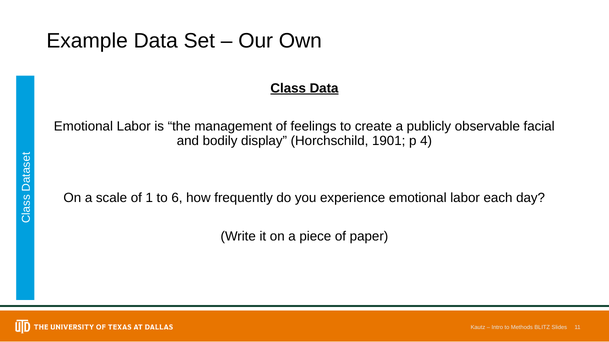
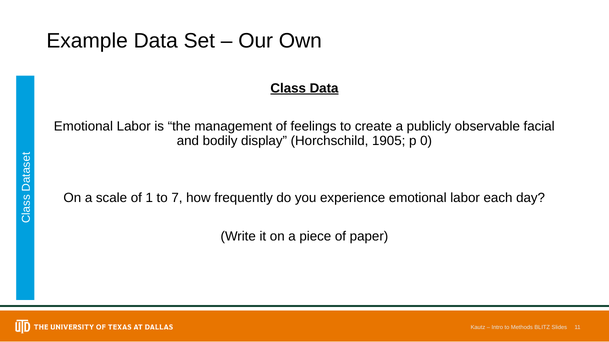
1901: 1901 -> 1905 (389, 141)
4: 4 -> 0 (426, 141)
6: 6 -> 7 (177, 198)
